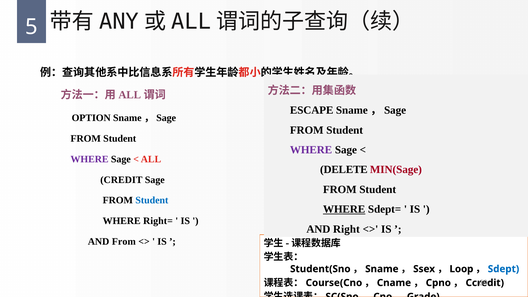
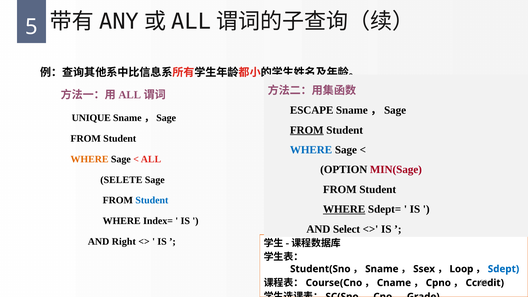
OPTION: OPTION -> UNIQUE (91, 118)
FROM underline: none -> present (307, 130)
WHERE colour: purple -> blue (311, 150)
WHERE colour: purple -> orange (90, 159)
DELETE: DELETE -> OPTION (344, 170)
CREDIT: CREDIT -> SELETE (121, 180)
Right=: Right= -> Index= (158, 221)
Right: Right -> Select (347, 229)
AND From: From -> Right (124, 242)
